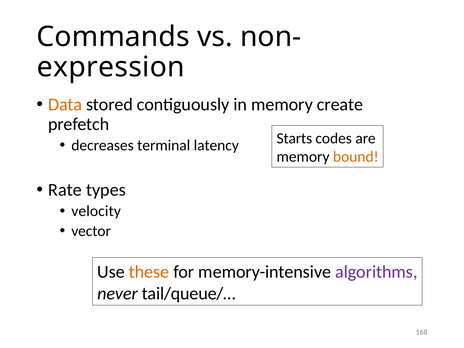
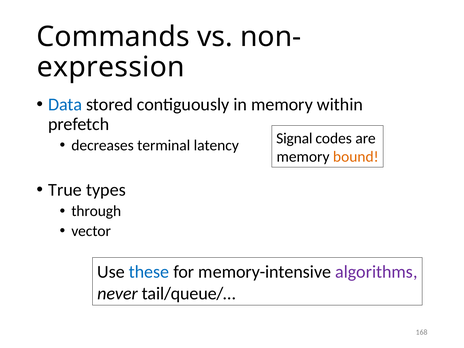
Data colour: orange -> blue (65, 105)
create: create -> within (340, 105)
Starts: Starts -> Signal (294, 138)
Rate: Rate -> True (65, 190)
velocity: velocity -> through (96, 211)
these colour: orange -> blue (149, 272)
